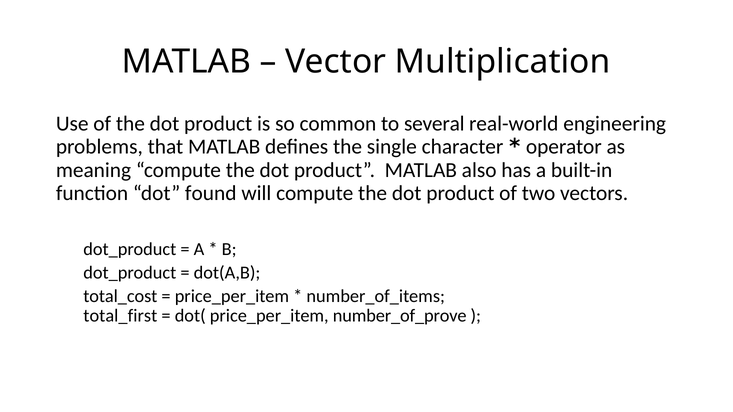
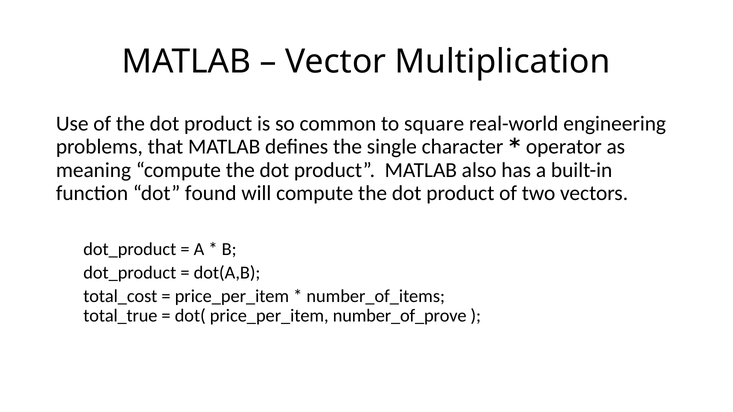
several: several -> square (434, 124)
total_first: total_first -> total_true (120, 316)
